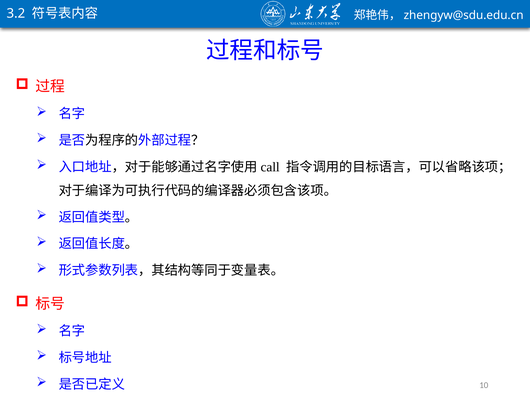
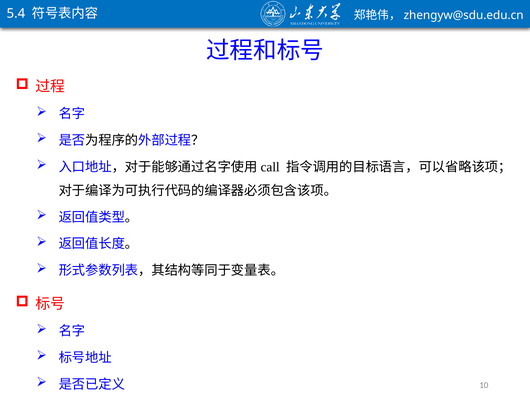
3.2: 3.2 -> 5.4 (16, 14)
